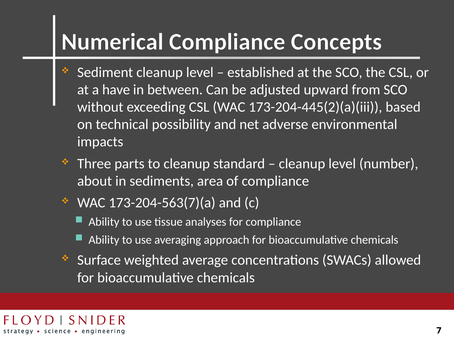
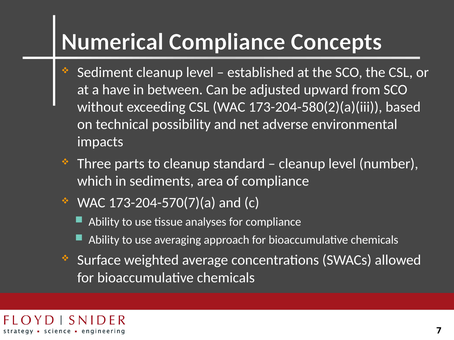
173-204-445(2)(a)(iii: 173-204-445(2)(a)(iii -> 173-204-580(2)(a)(iii (315, 107)
about: about -> which (95, 181)
173-204-563(7)(a: 173-204-563(7)(a -> 173-204-570(7)(a (162, 203)
